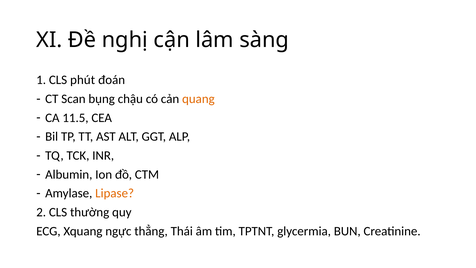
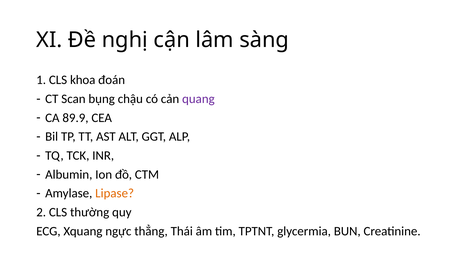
phút: phút -> khoa (83, 80)
quang colour: orange -> purple (198, 99)
11.5: 11.5 -> 89.9 (75, 118)
